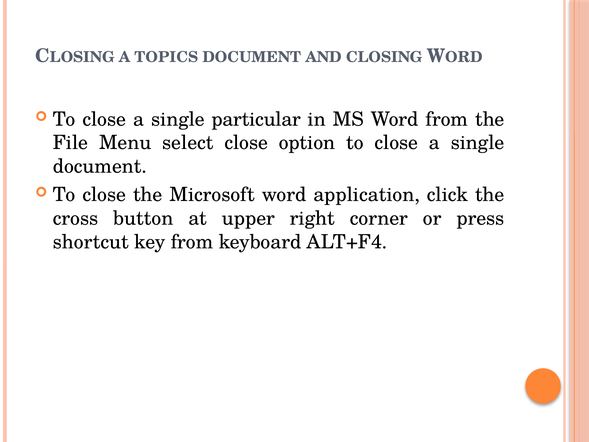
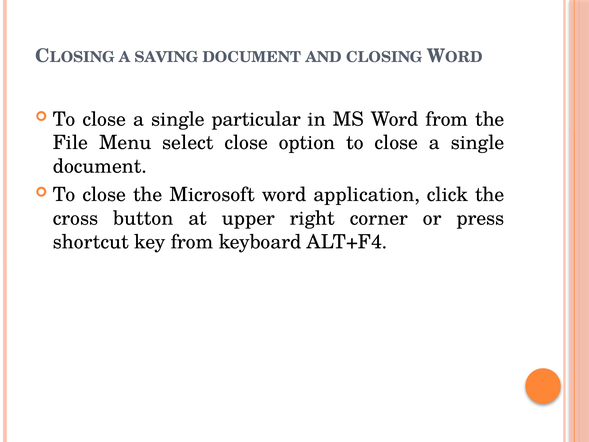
TOPICS: TOPICS -> SAVING (167, 57)
